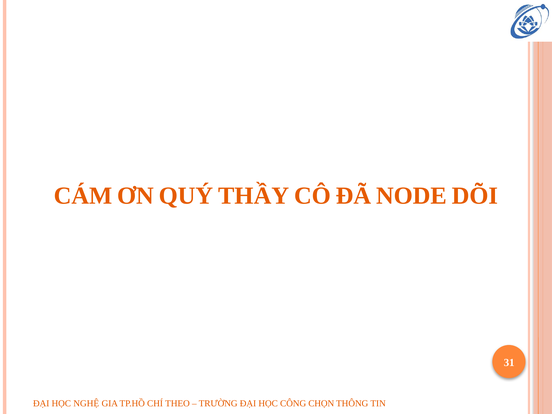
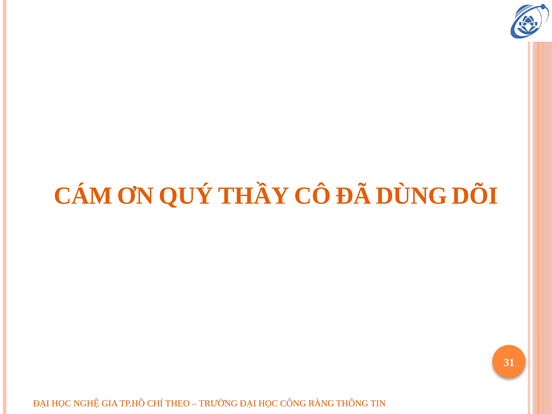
NODE: NODE -> DÙNG (412, 196)
CHỌN: CHỌN -> RÀNG (321, 404)
